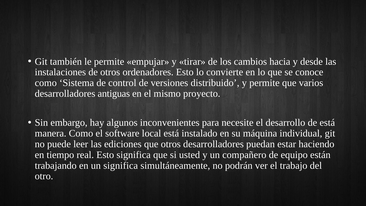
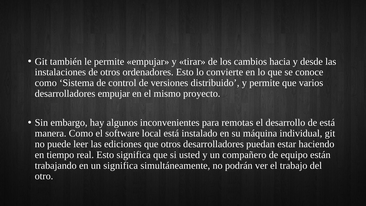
desarrolladores antiguas: antiguas -> empujar (114, 94)
necesite: necesite -> remotas (237, 123)
